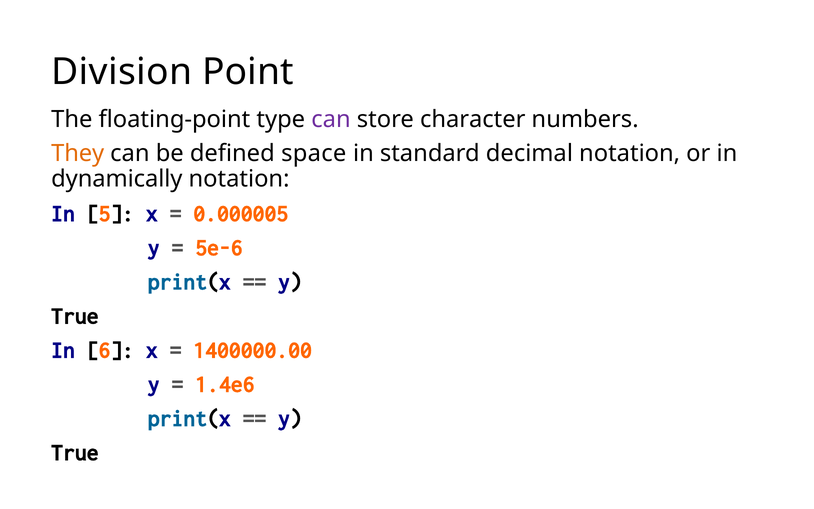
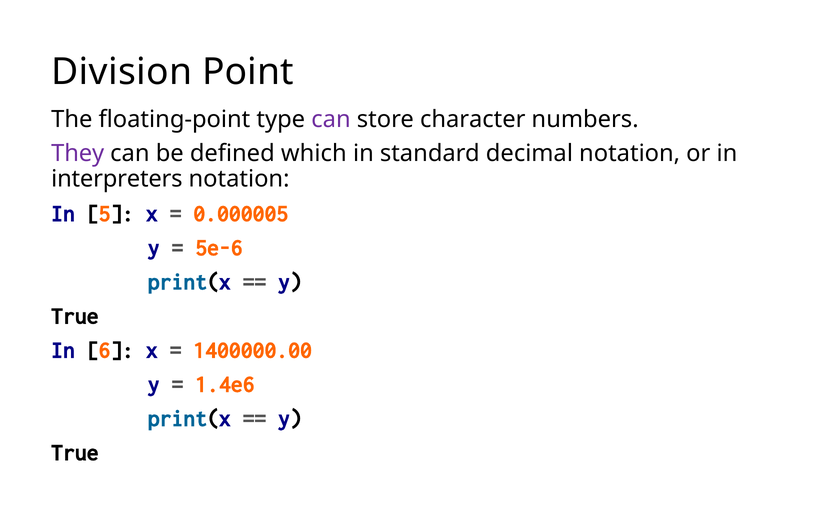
They colour: orange -> purple (78, 153)
space: space -> which (314, 153)
dynamically: dynamically -> interpreters (117, 179)
